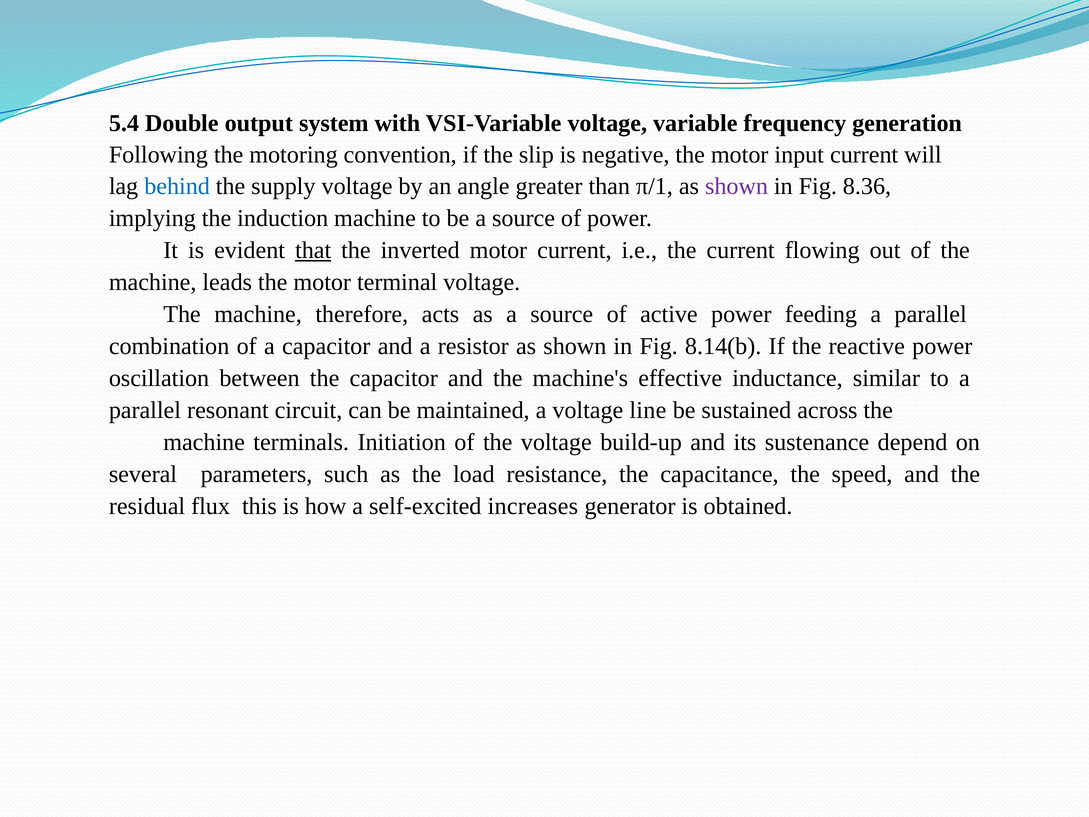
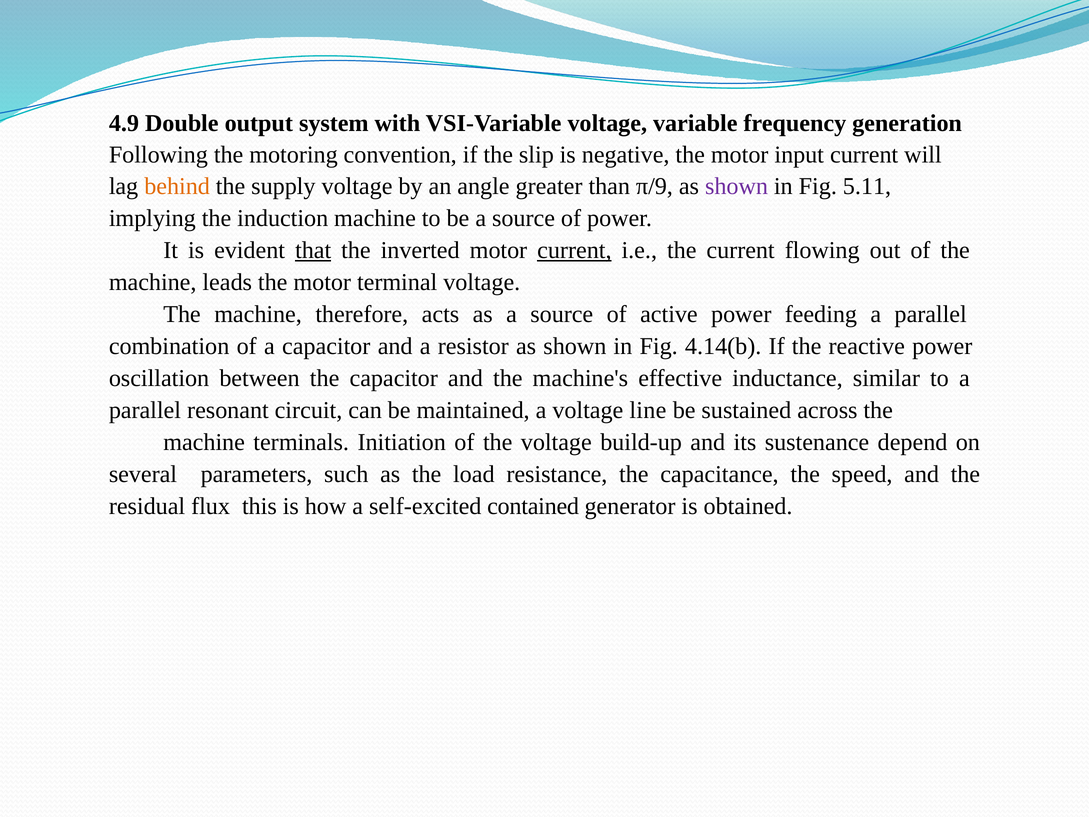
5.4: 5.4 -> 4.9 (124, 123)
behind colour: blue -> orange (177, 186)
π/1: π/1 -> π/9 (654, 186)
8.36: 8.36 -> 5.11 (867, 186)
current underline: none -> present (574, 250)
8.14(b: 8.14(b -> 4.14(b (723, 346)
increases: increases -> contained (533, 506)
